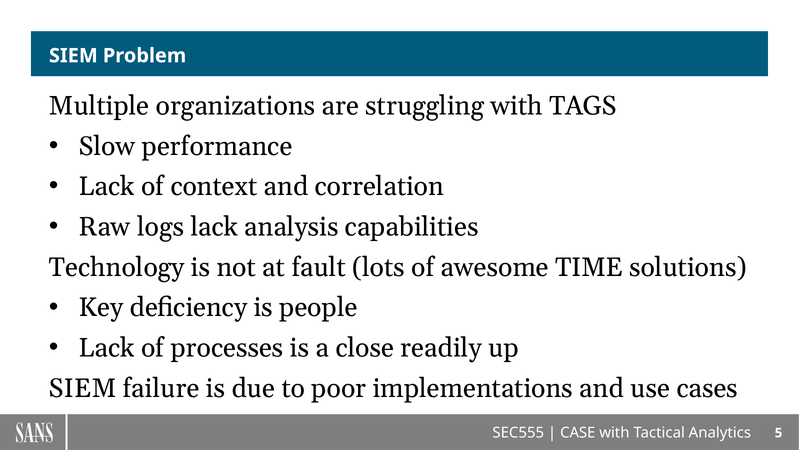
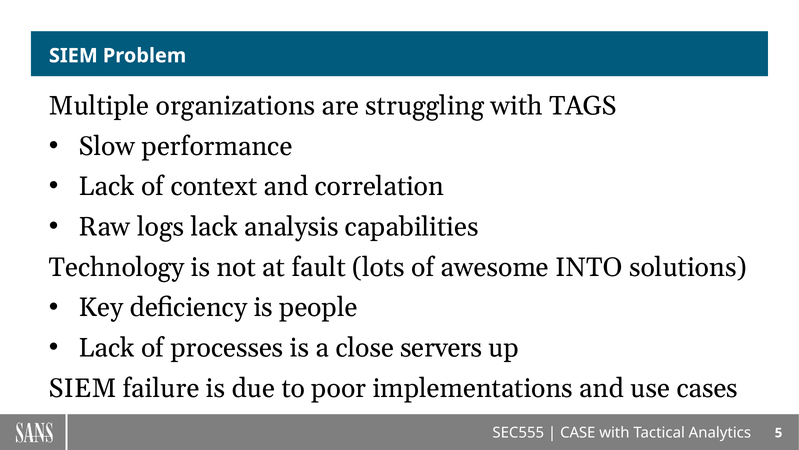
TIME: TIME -> INTO (589, 267)
readily: readily -> servers (441, 348)
